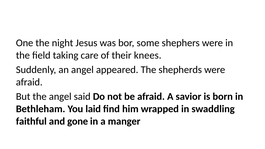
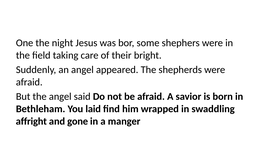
knees: knees -> bright (148, 55)
faithful: faithful -> affright (31, 121)
